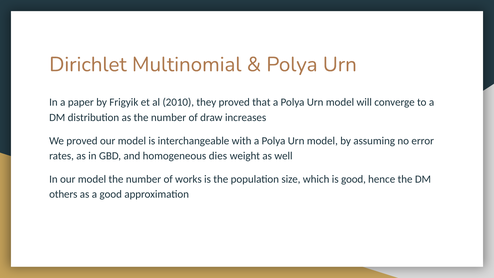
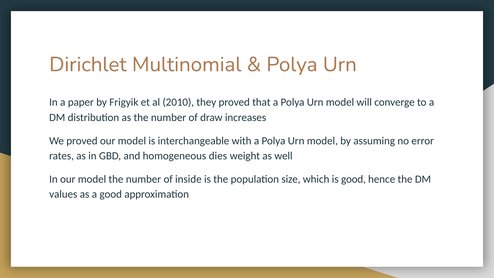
works: works -> inside (188, 179)
others: others -> values (63, 194)
